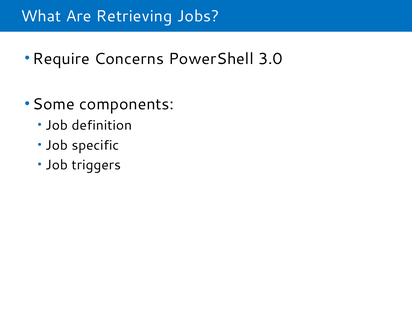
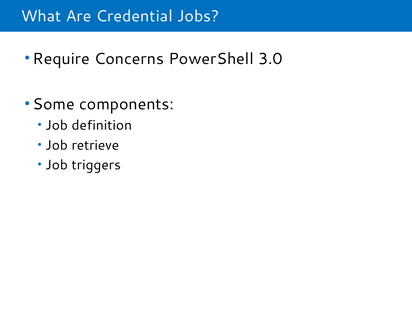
Retrieving: Retrieving -> Credential (134, 16)
specific: specific -> retrieve (95, 145)
